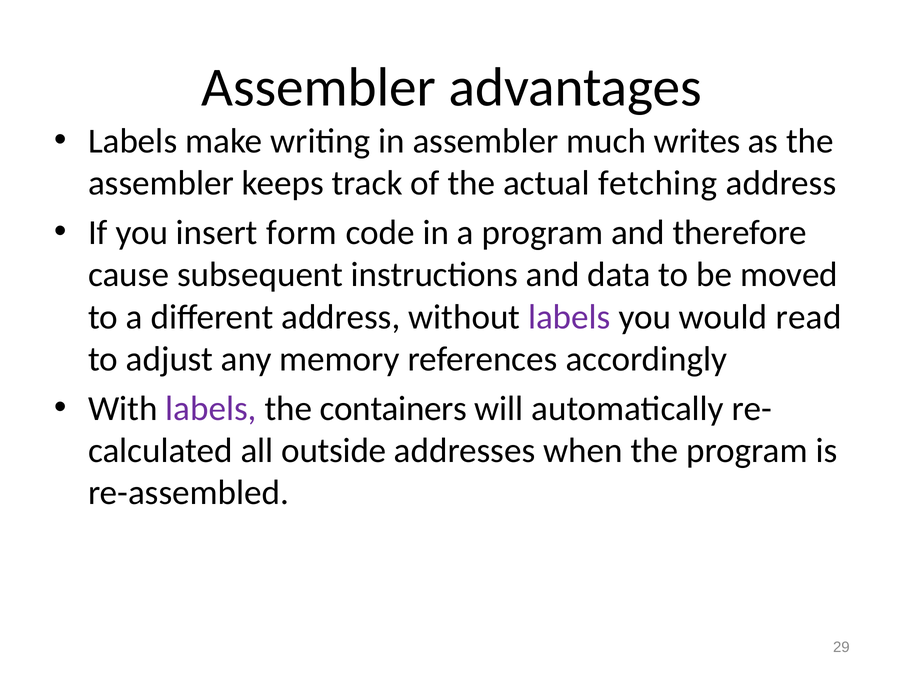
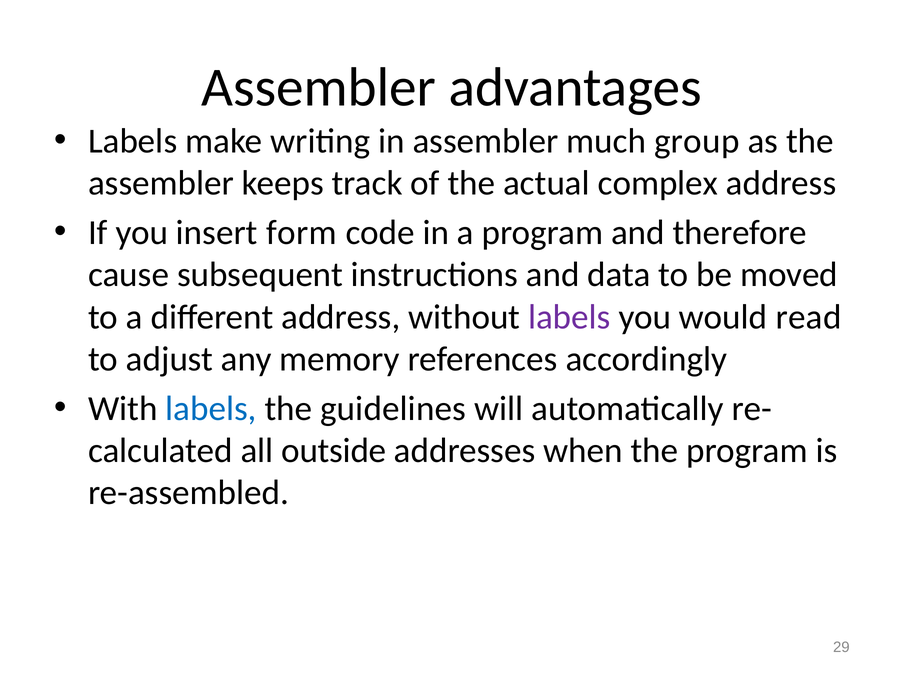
writes: writes -> group (697, 141)
fetching: fetching -> complex (658, 183)
labels colour: purple -> blue (211, 408)
containers: containers -> guidelines (393, 408)
